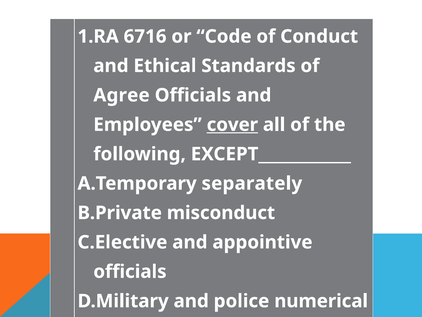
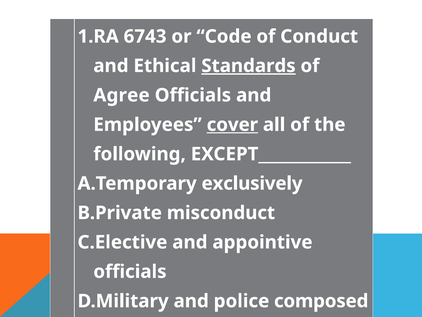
6716: 6716 -> 6743 (145, 36)
Standards underline: none -> present (248, 66)
separately: separately -> exclusively (252, 183)
numerical: numerical -> composed (321, 301)
